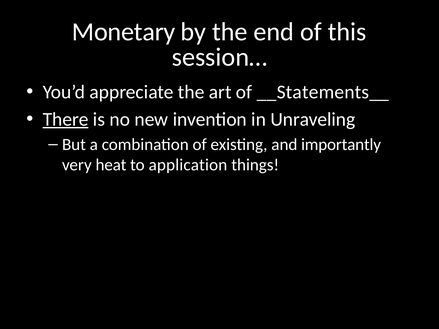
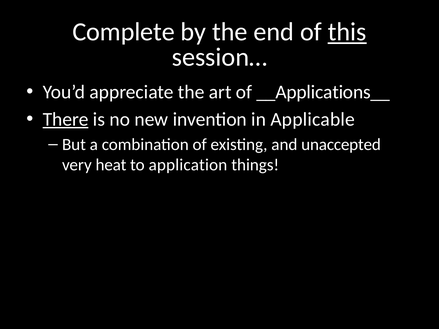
Monetary: Monetary -> Complete (124, 32)
this underline: none -> present (347, 32)
__Statements__: __Statements__ -> __Applications__ (323, 92)
Unraveling: Unraveling -> Applicable (313, 119)
importantly: importantly -> unaccepted (341, 145)
